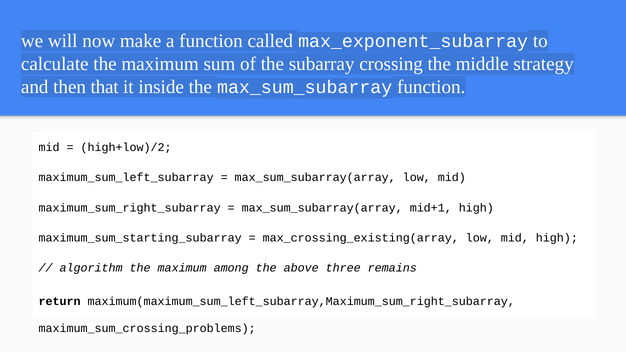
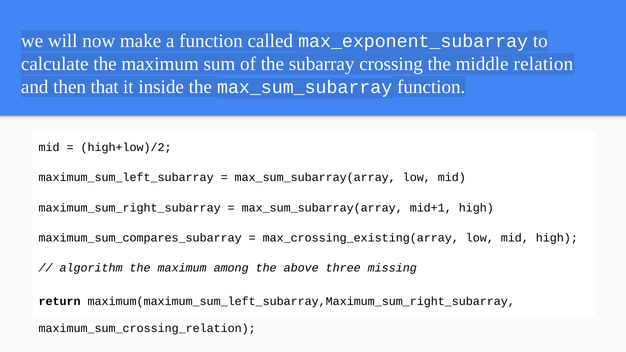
strategy: strategy -> relation (543, 64)
maximum_sum_starting_subarray: maximum_sum_starting_subarray -> maximum_sum_compares_subarray (140, 238)
remains: remains -> missing (392, 268)
maximum_sum_crossing_problems: maximum_sum_crossing_problems -> maximum_sum_crossing_relation (147, 329)
